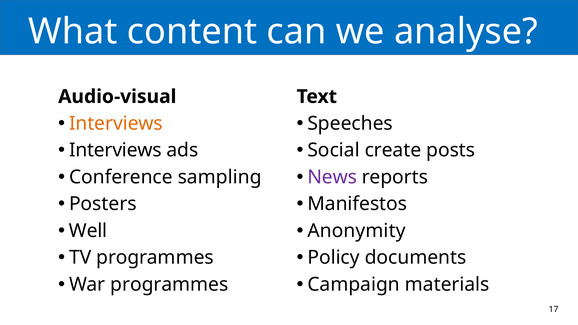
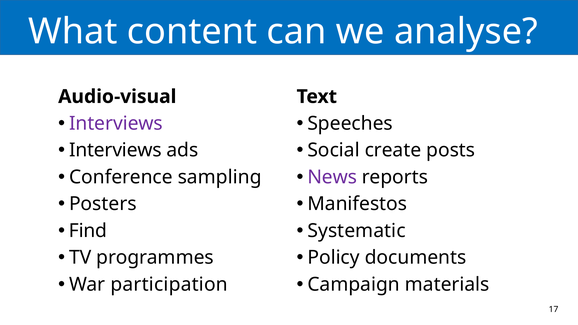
Interviews colour: orange -> purple (116, 123)
Well: Well -> Find (88, 231)
Anonymity: Anonymity -> Systematic (357, 231)
War programmes: programmes -> participation (169, 285)
